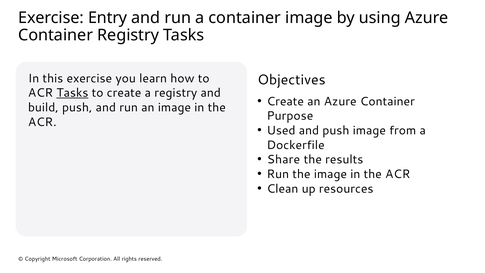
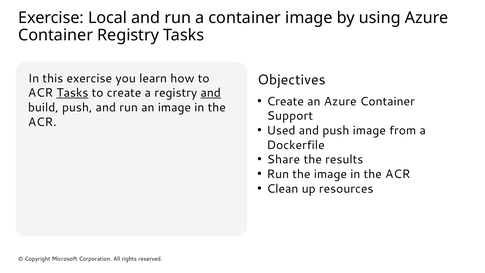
Entry: Entry -> Local (108, 18)
and underline: none -> present (211, 93)
Purpose: Purpose -> Support (290, 116)
